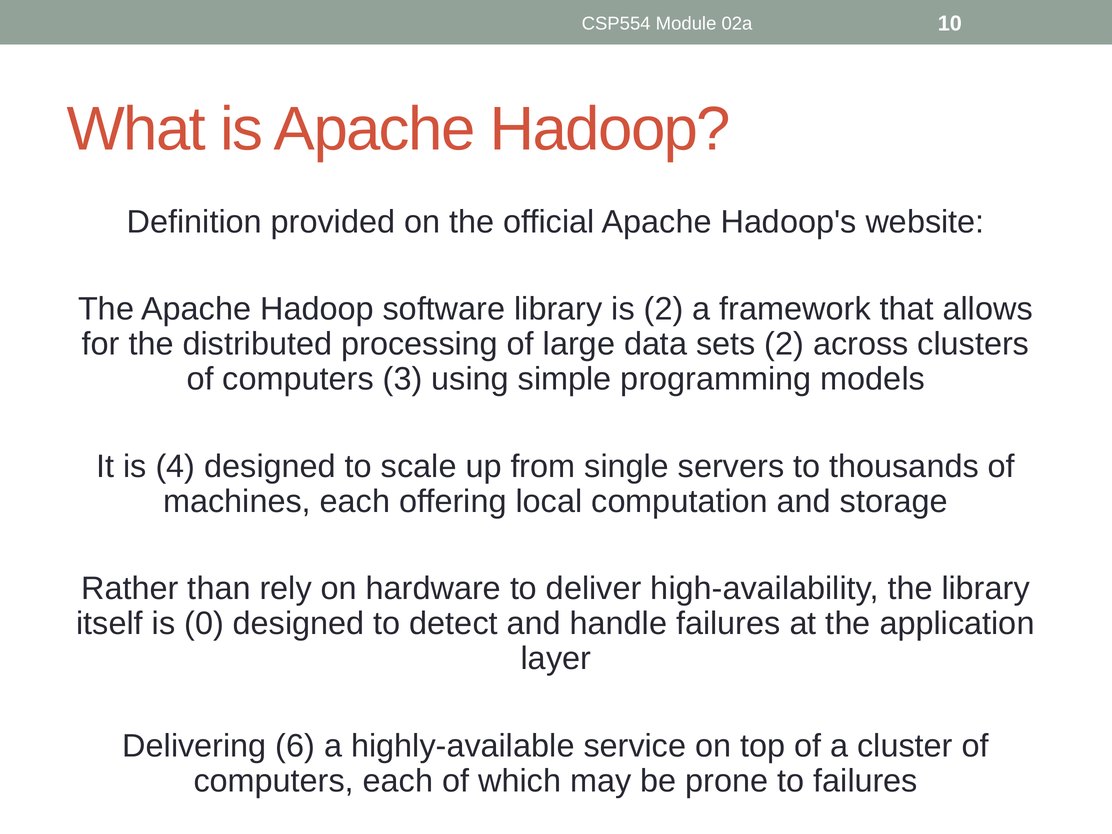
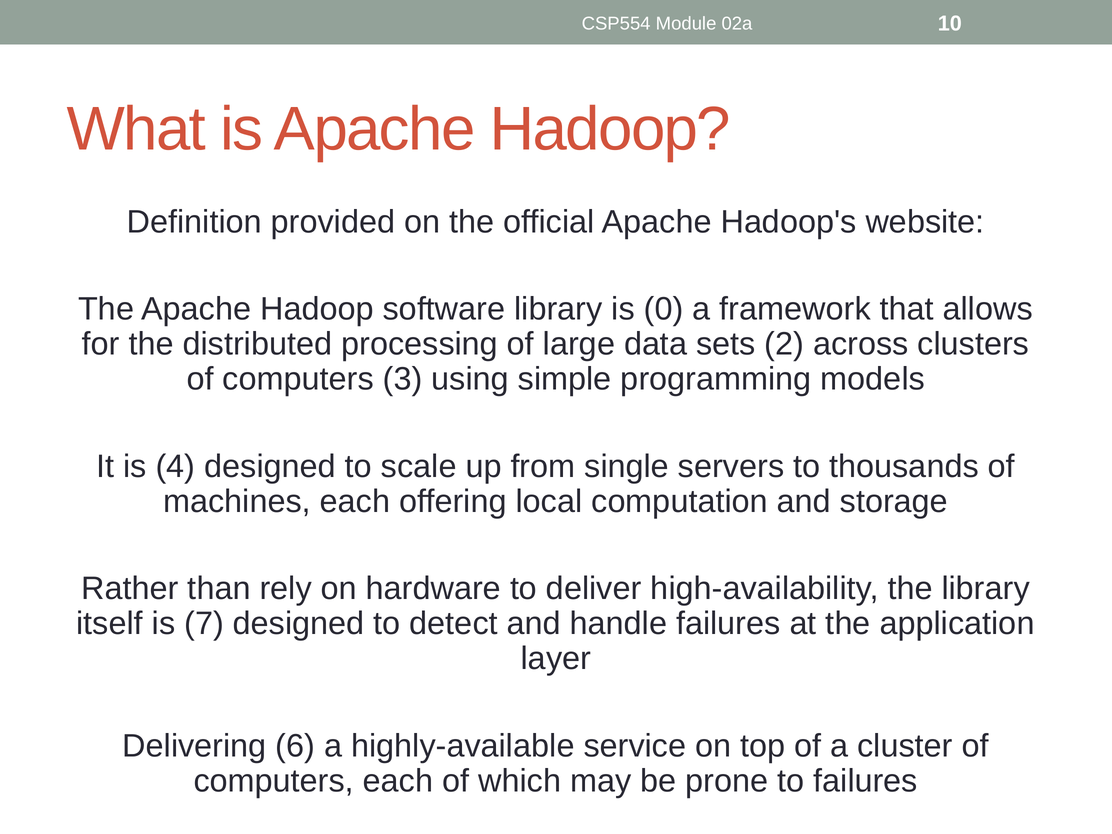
is 2: 2 -> 0 (664, 309)
0: 0 -> 7 (204, 624)
